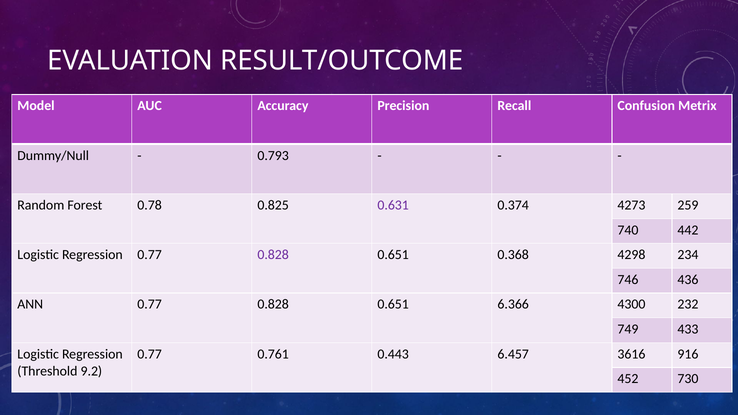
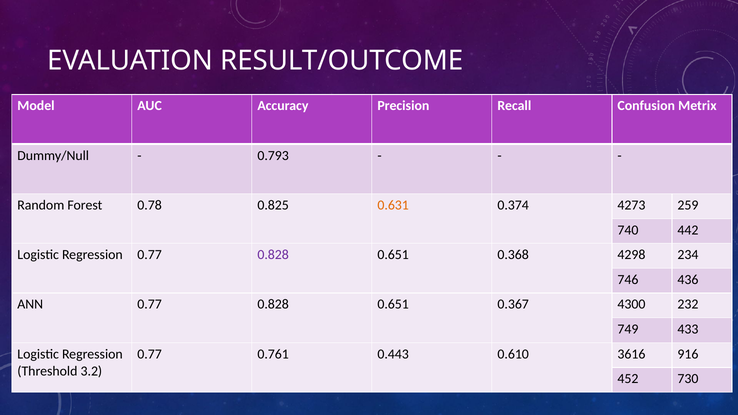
0.631 colour: purple -> orange (393, 205)
6.366: 6.366 -> 0.367 (513, 305)
6.457: 6.457 -> 0.610 (513, 354)
9.2: 9.2 -> 3.2 (91, 371)
